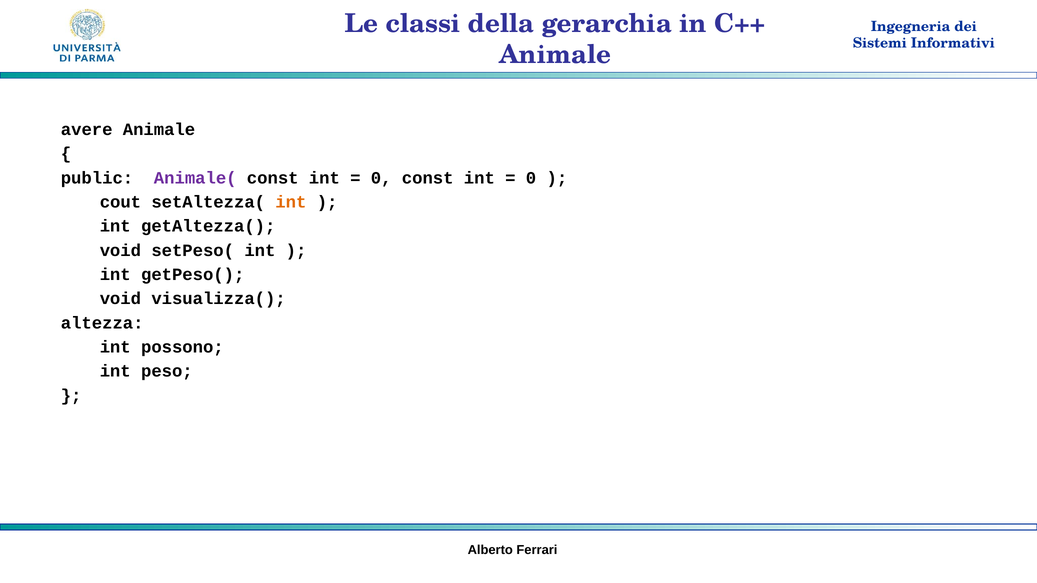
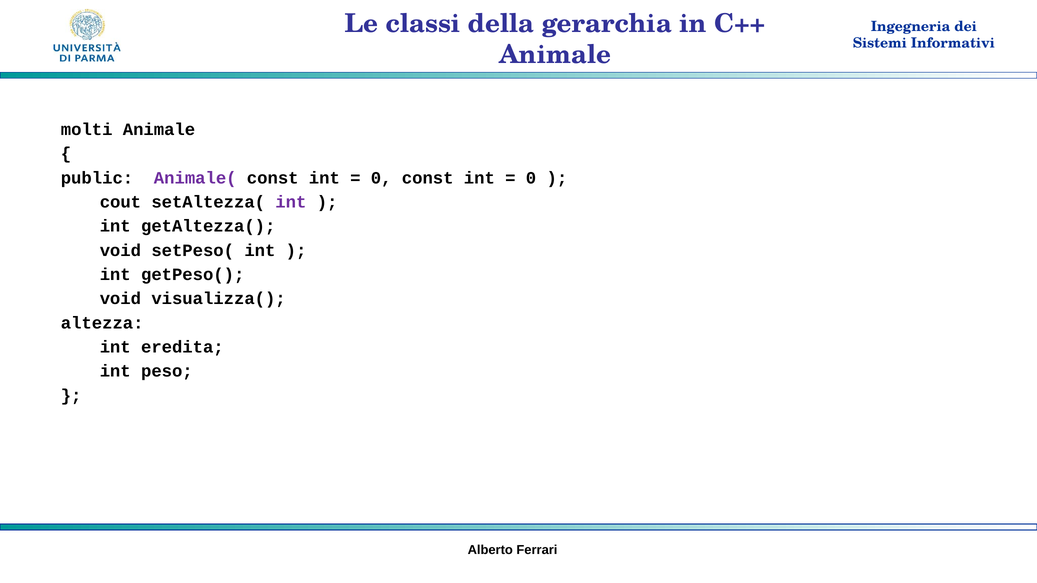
avere: avere -> molti (87, 130)
int colour: orange -> purple (291, 202)
possono: possono -> eredita (182, 347)
